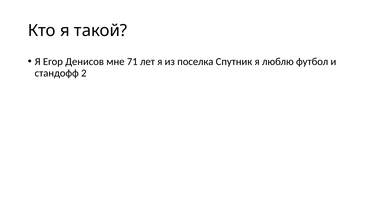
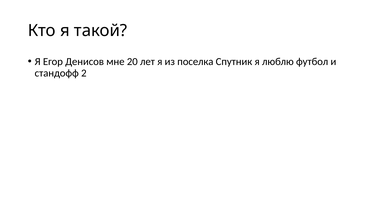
71: 71 -> 20 (132, 62)
